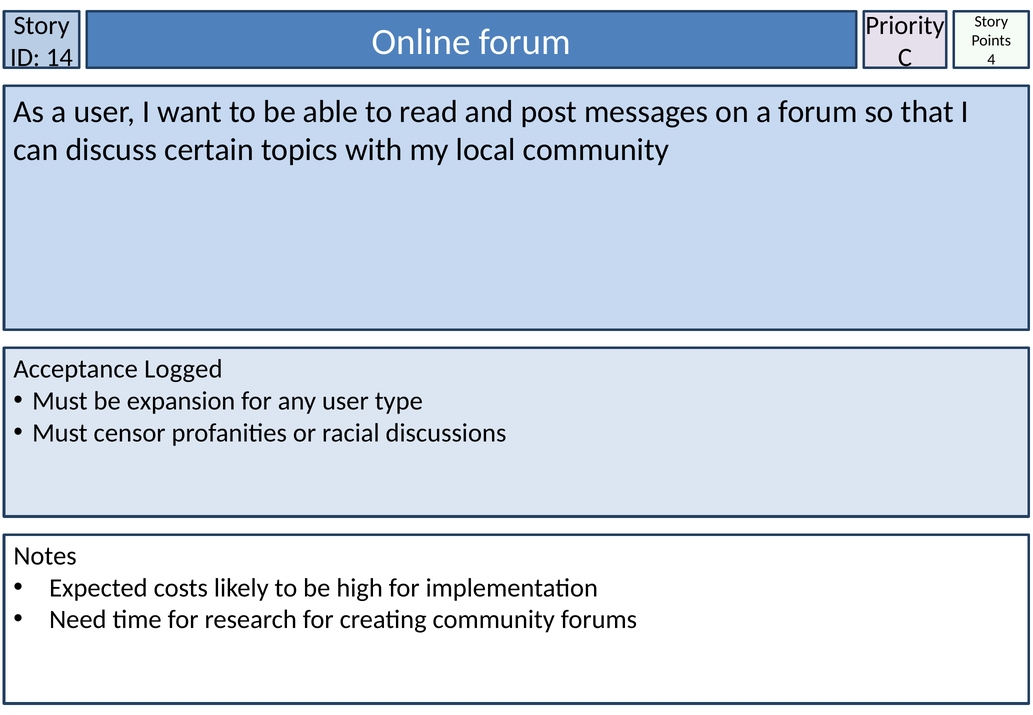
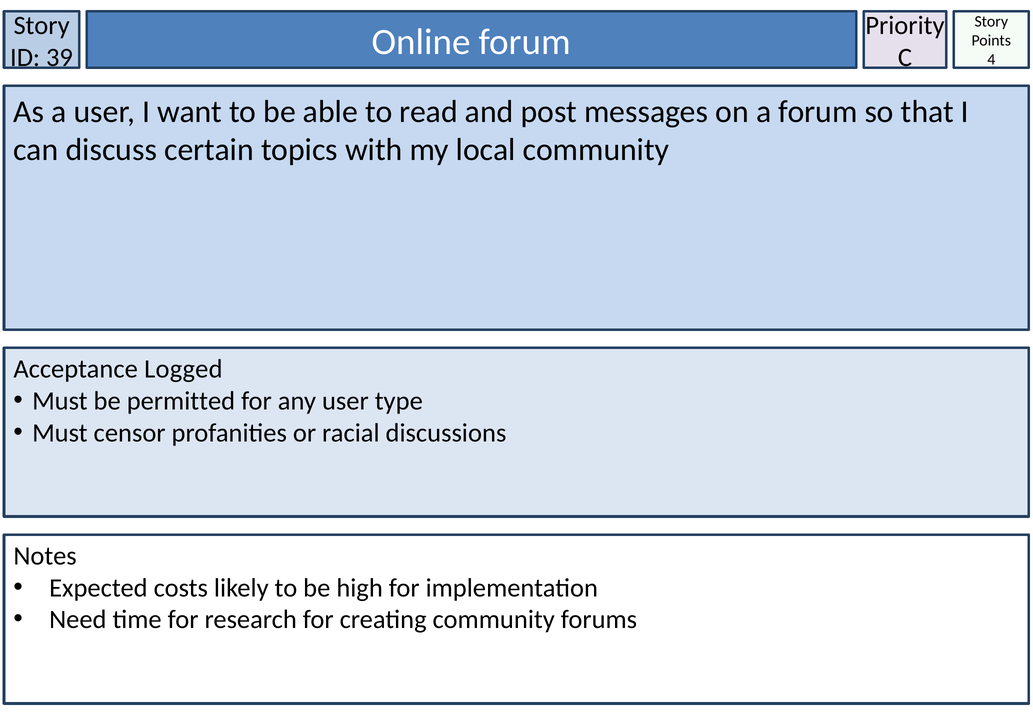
14: 14 -> 39 (59, 57)
expansion: expansion -> permitted (181, 401)
